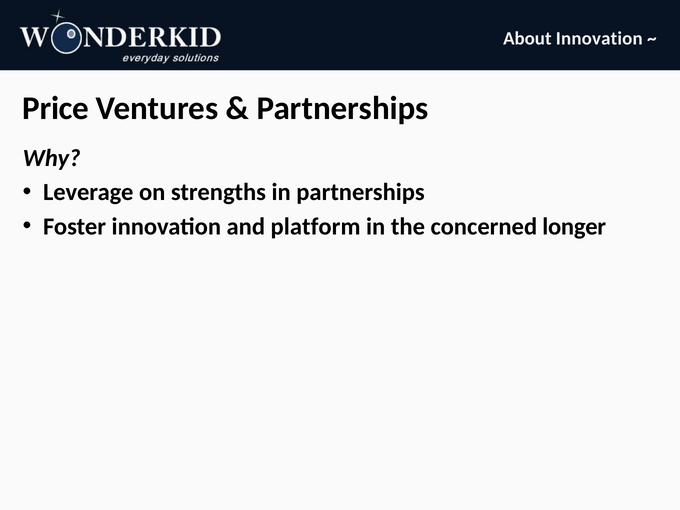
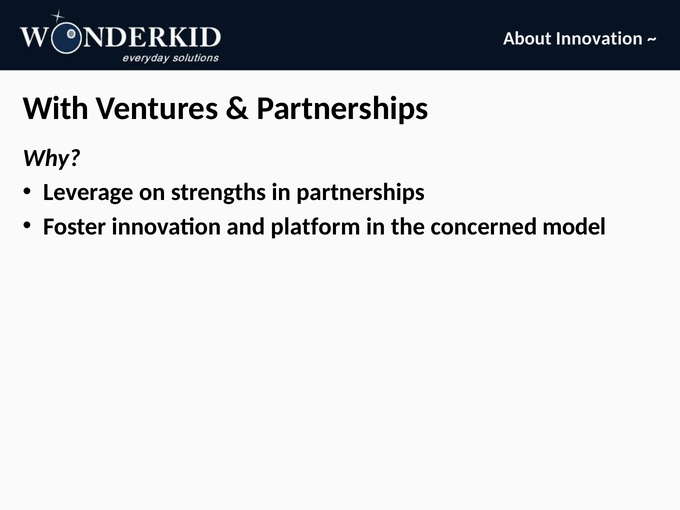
Price: Price -> With (56, 109)
longer: longer -> model (574, 227)
